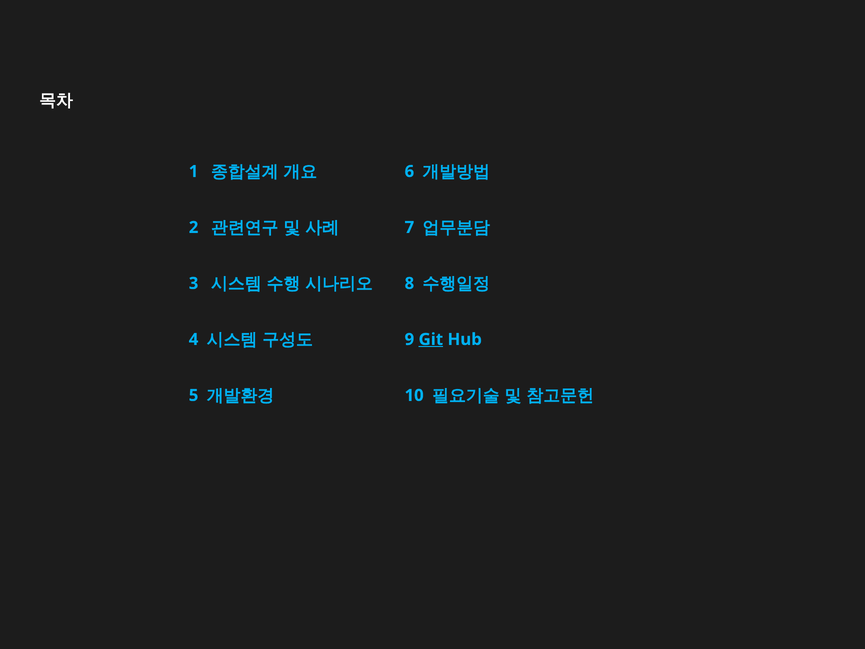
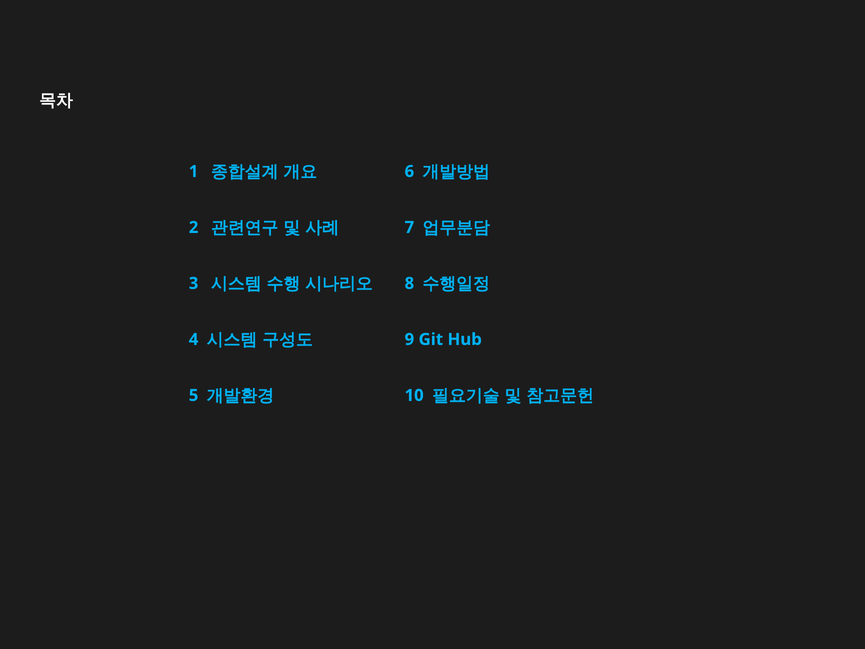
Git underline: present -> none (431, 339)
